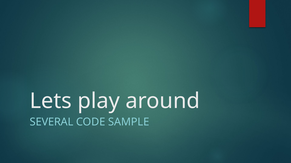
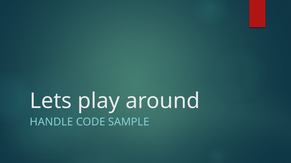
SEVERAL: SEVERAL -> HANDLE (51, 122)
